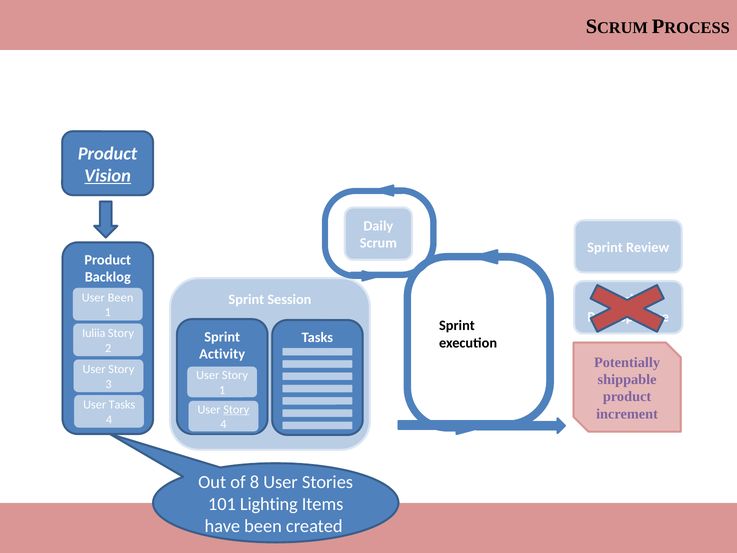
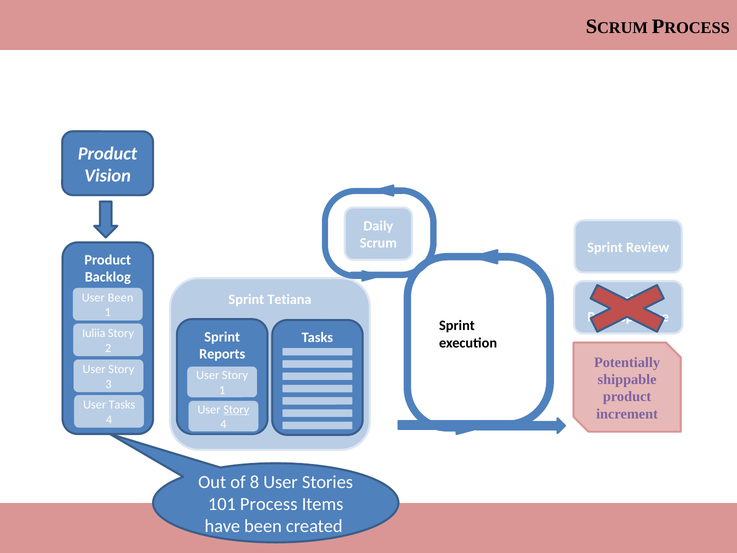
Vision underline: present -> none (108, 175)
Sprint Session: Session -> Tetiana (289, 300)
Activity: Activity -> Reports (222, 354)
Lighting: Lighting -> Process (269, 504)
